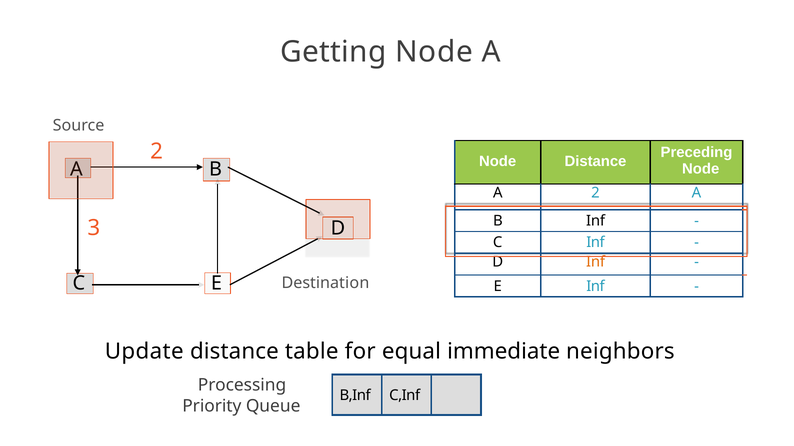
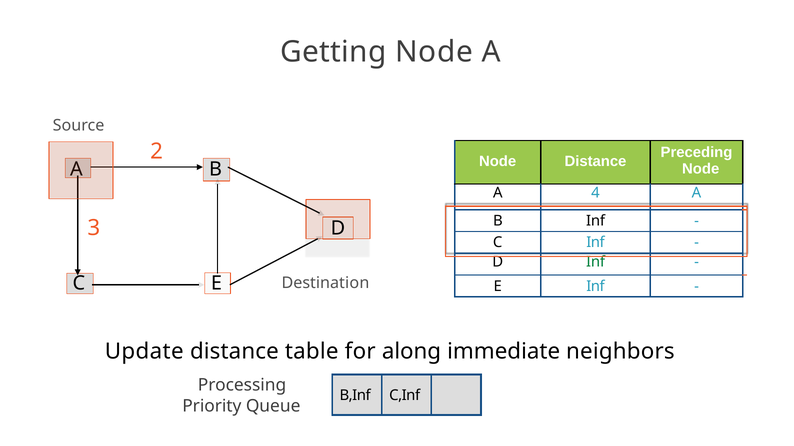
A 2: 2 -> 4 (596, 193)
Inf colour: orange -> green (596, 262)
equal: equal -> along (411, 352)
